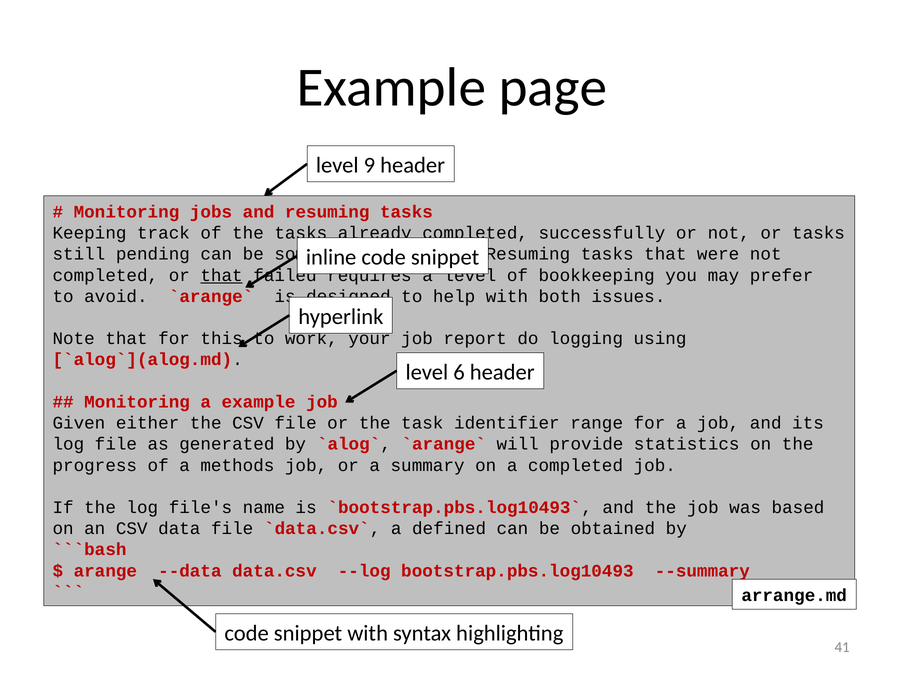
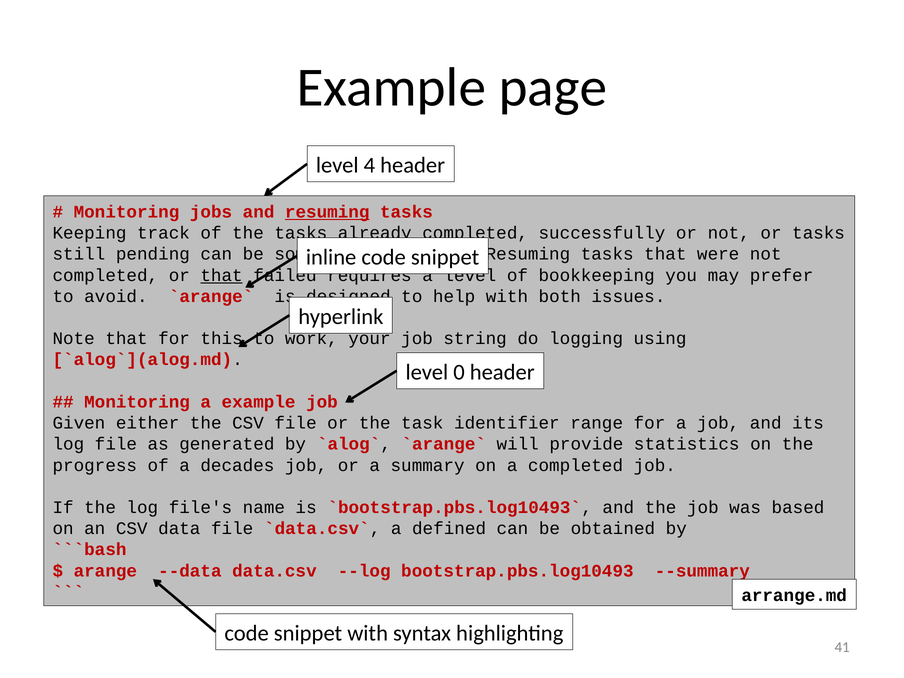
9: 9 -> 4 (369, 165)
resuming underline: none -> present (327, 212)
report: report -> string (475, 339)
6: 6 -> 0 (459, 372)
methods: methods -> decades (237, 465)
